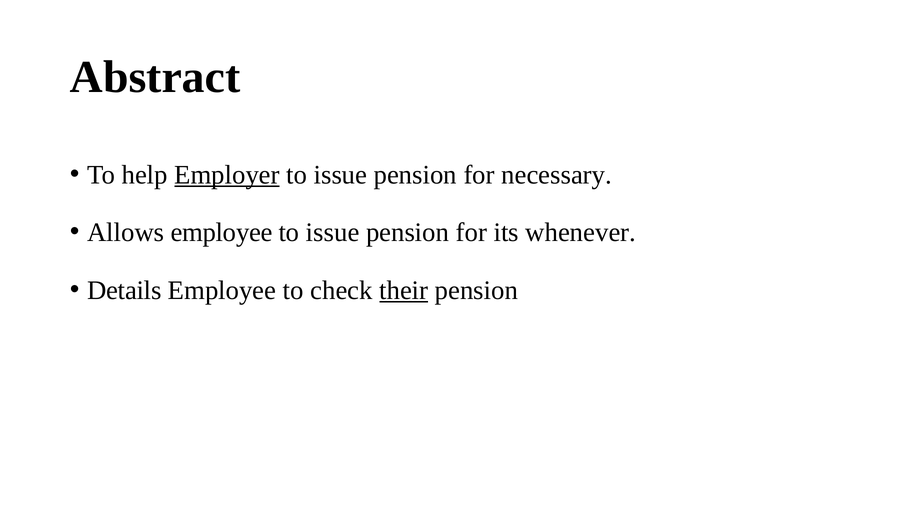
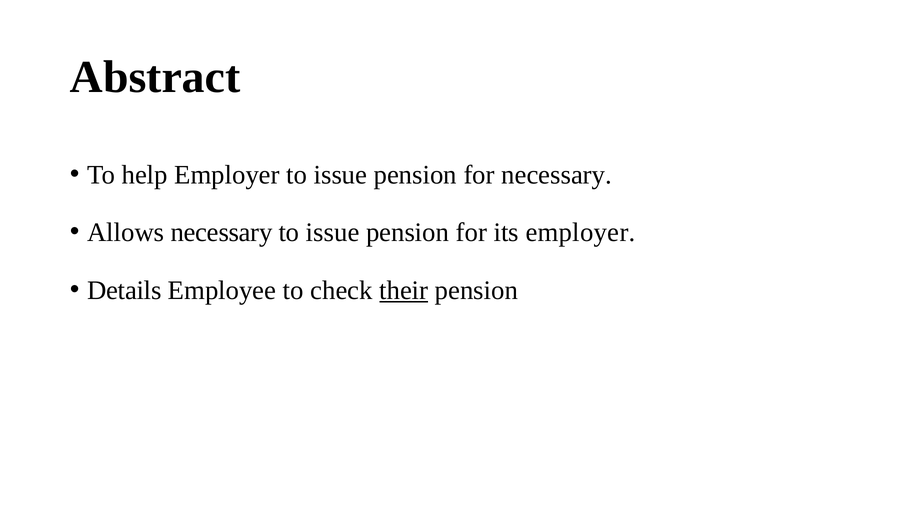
Employer underline: present -> none (227, 175)
Allows employee: employee -> necessary (222, 233)
its whenever: whenever -> employer (581, 233)
